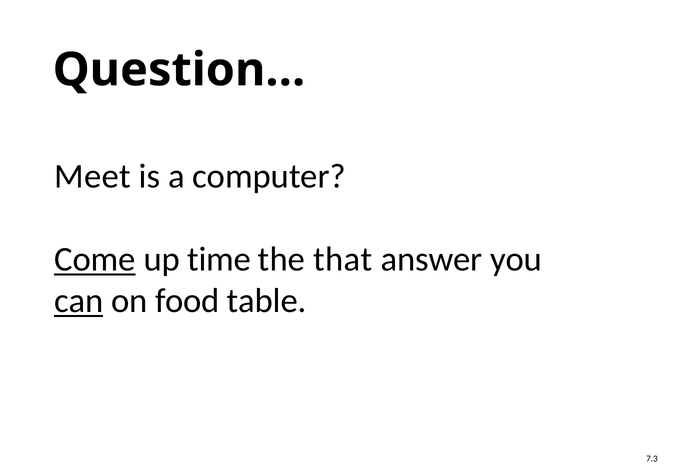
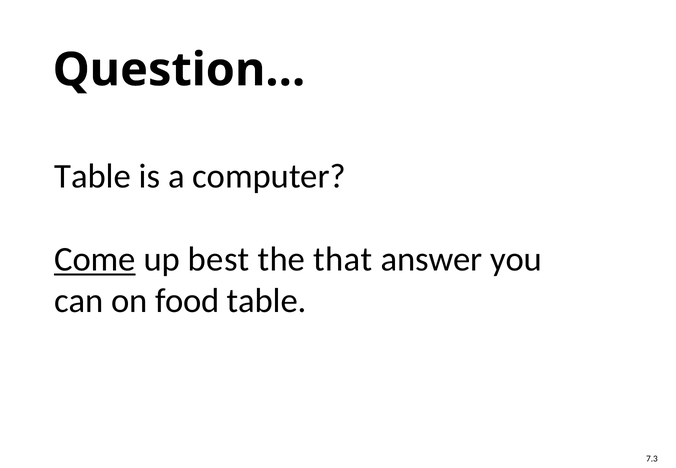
Meet: Meet -> Table (93, 176)
time: time -> best (219, 259)
can underline: present -> none (79, 301)
